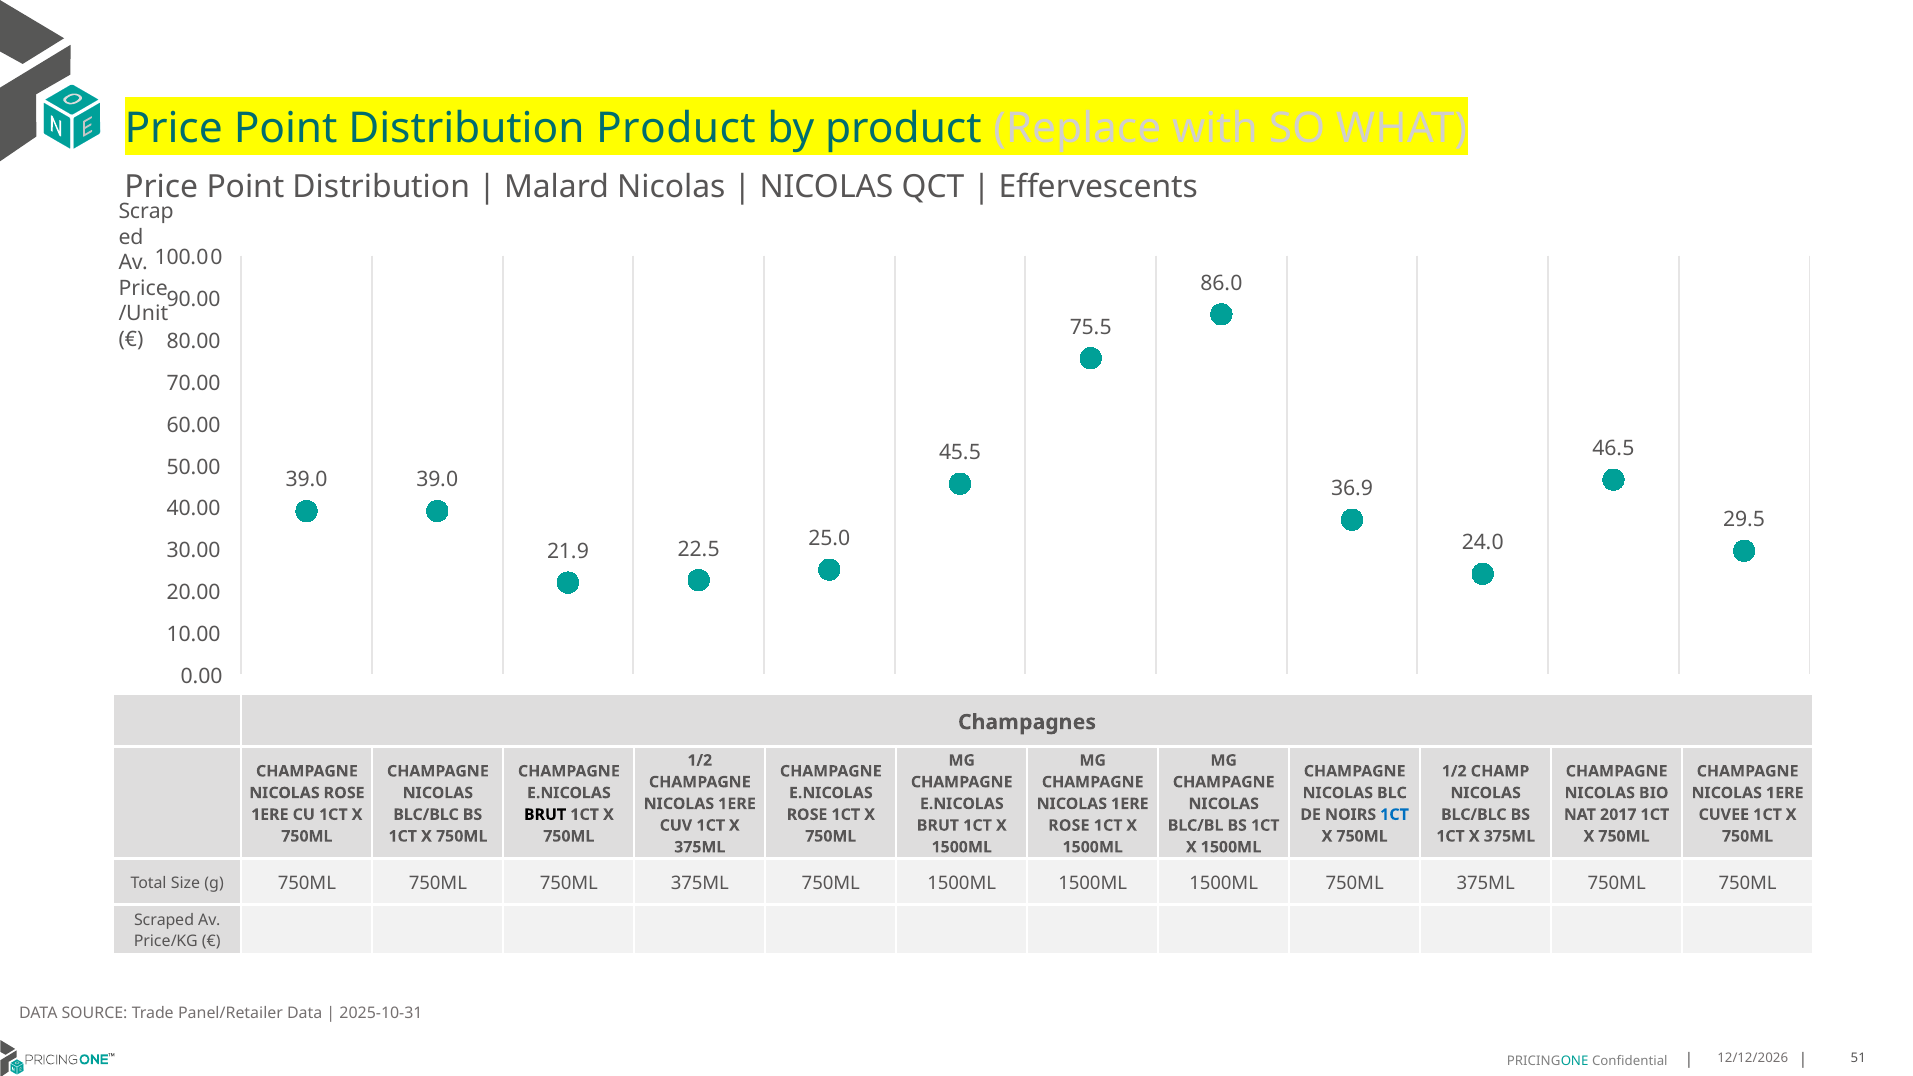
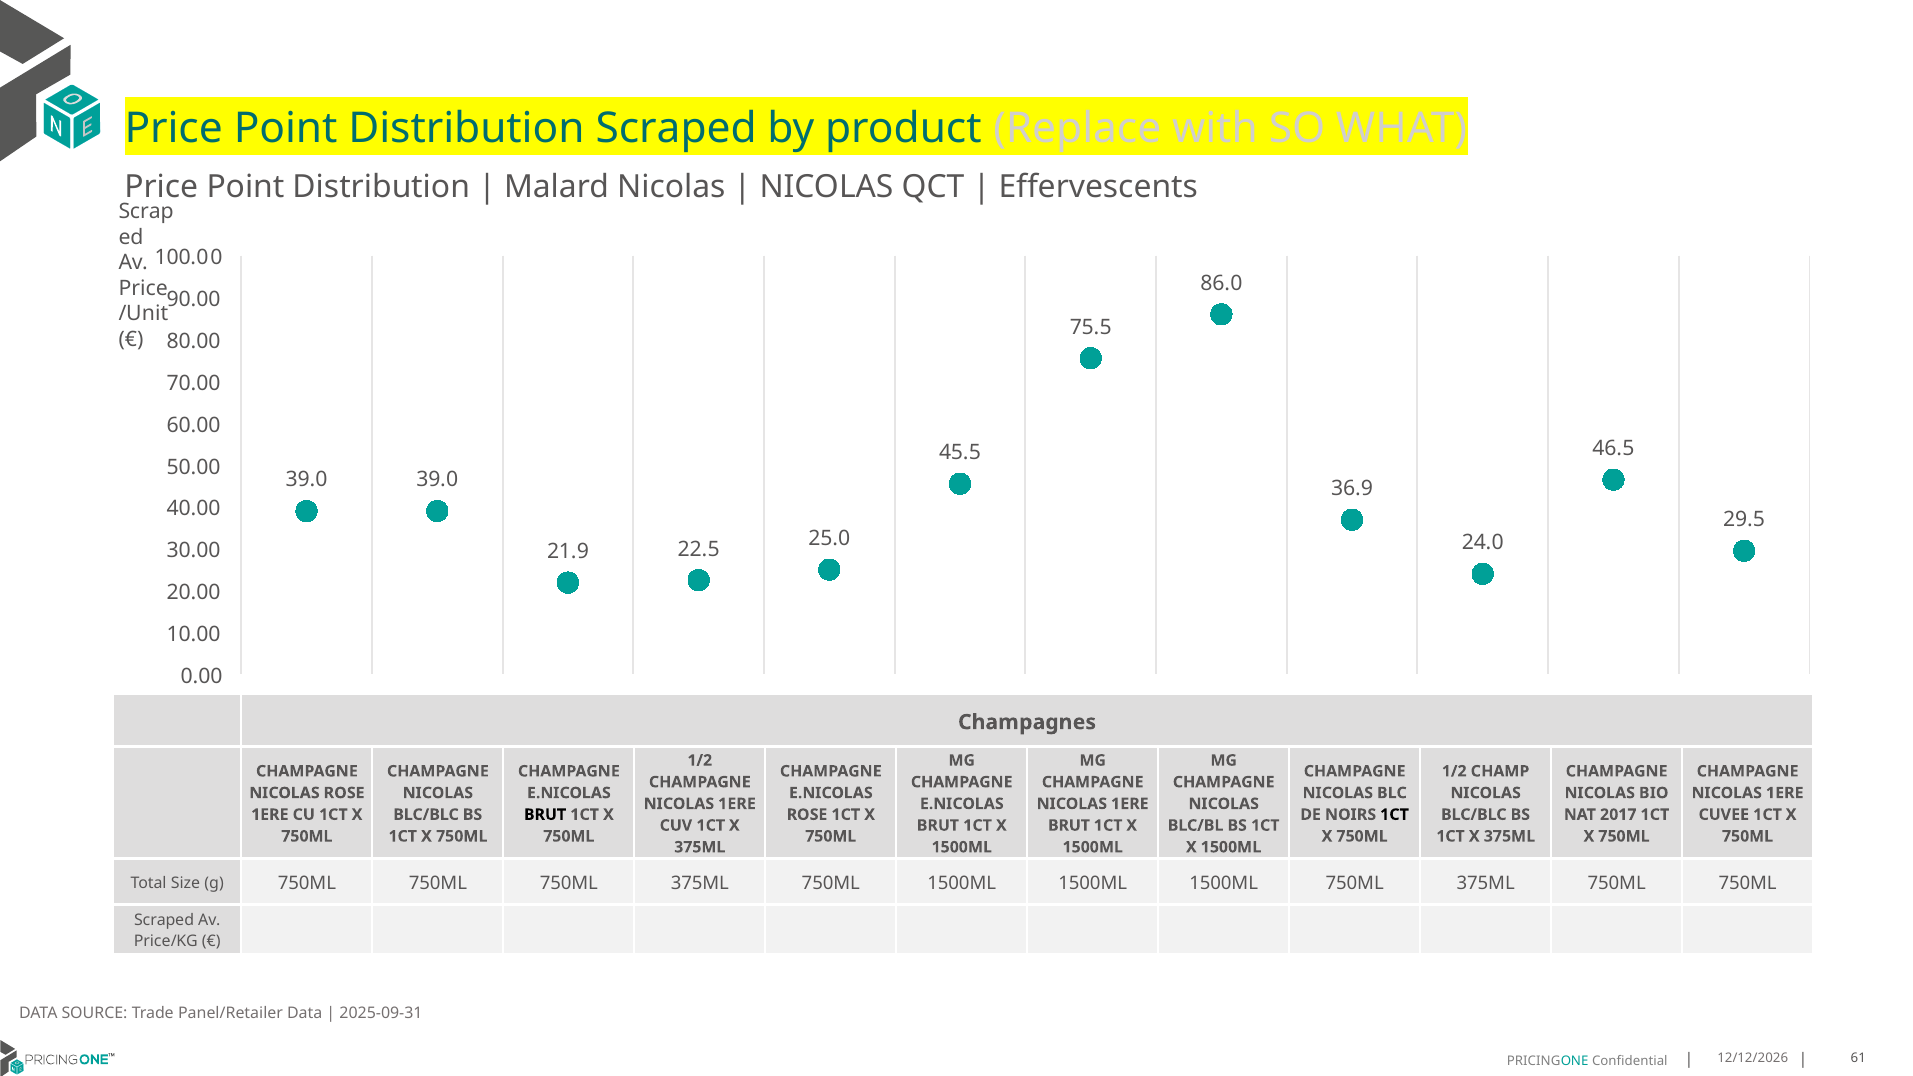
Distribution Product: Product -> Scraped (676, 129)
1CT colour: blue -> black (1394, 815)
ROSE: ROSE -> BRUT (1069, 826)
2025-10-31: 2025-10-31 -> 2025-09-31 (381, 1014)
51: 51 -> 61 (1858, 1058)
